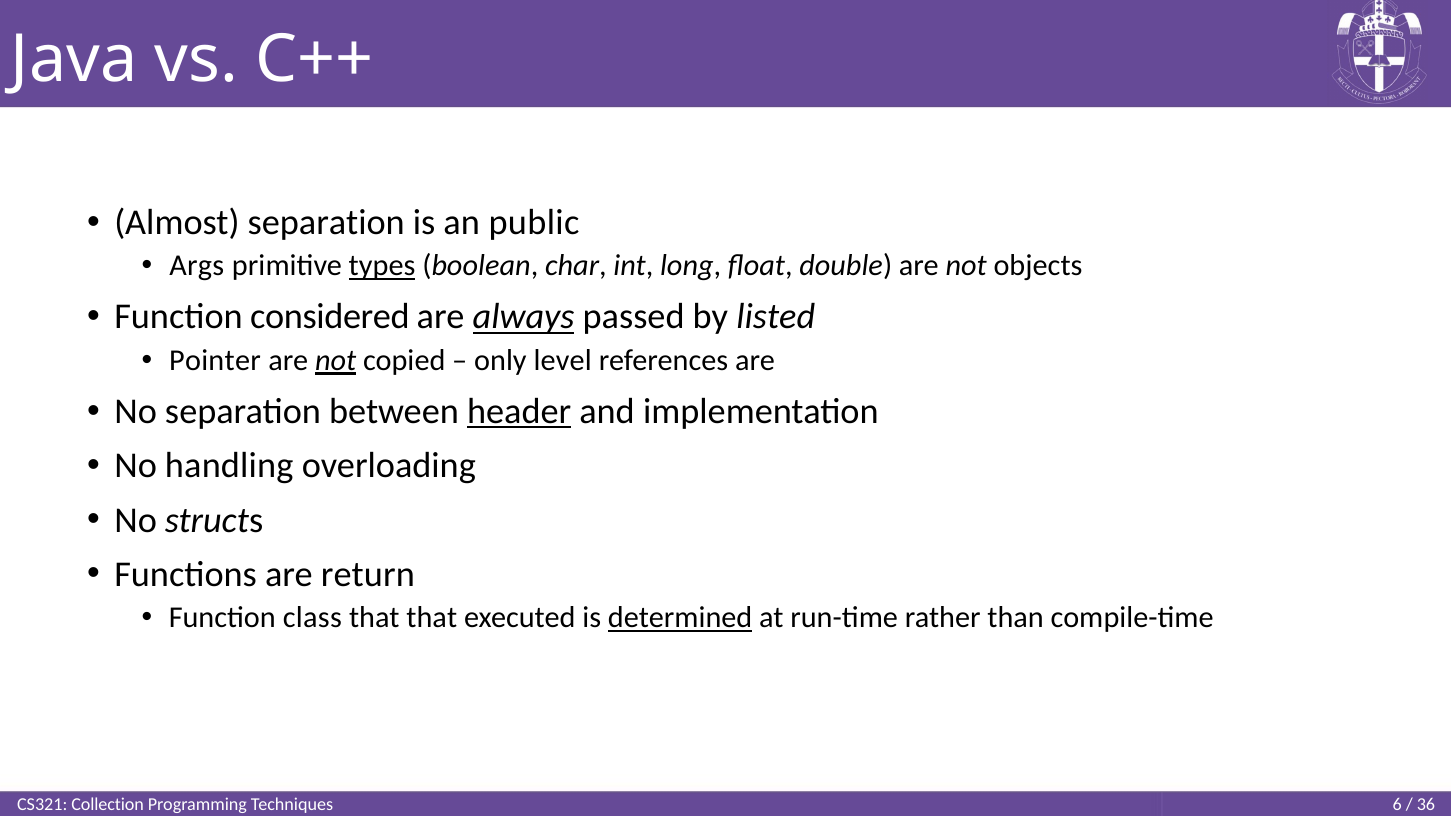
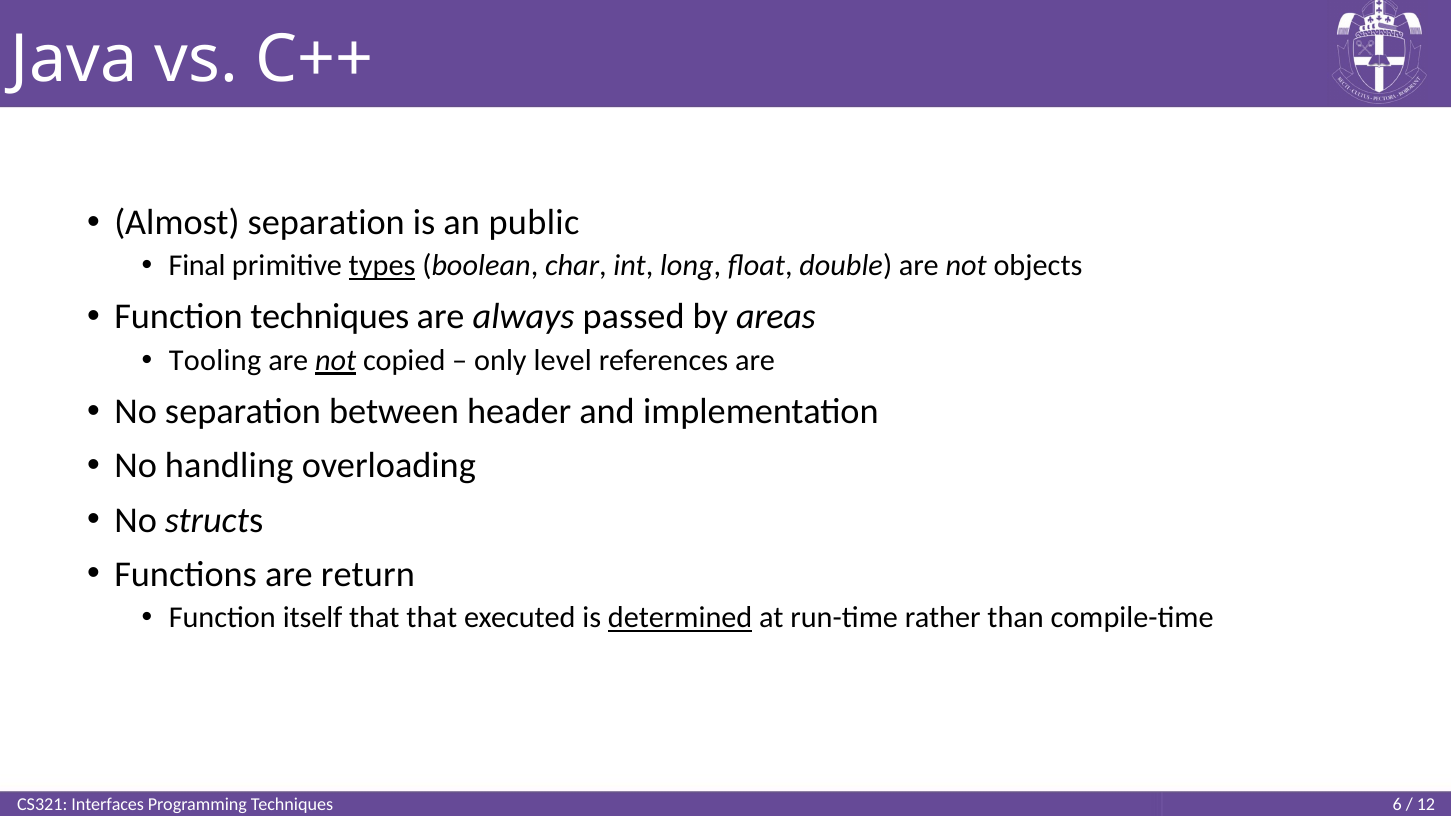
Args: Args -> Final (197, 266)
Function considered: considered -> techniques (330, 317)
always underline: present -> none (524, 317)
listed: listed -> areas (776, 317)
Pointer: Pointer -> Tooling (215, 361)
header underline: present -> none (519, 412)
class: class -> itself (313, 618)
Collection: Collection -> Interfaces (108, 805)
36: 36 -> 12 (1426, 805)
